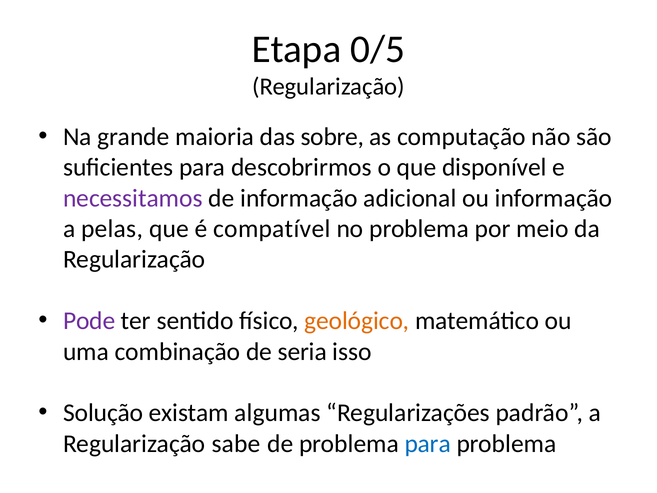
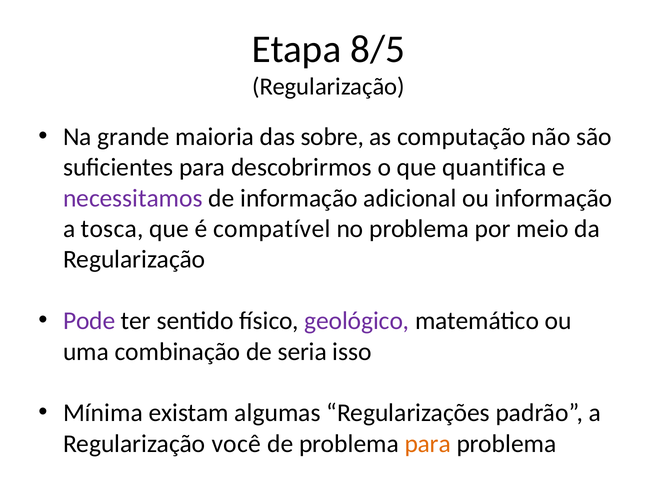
0/5: 0/5 -> 8/5 (378, 49)
disponível: disponível -> quantifica (494, 167)
pelas: pelas -> tosca (112, 229)
geológico colour: orange -> purple (357, 321)
Solução: Solução -> Mínima (103, 413)
sabe: sabe -> você (236, 443)
para colour: blue -> orange (428, 443)
